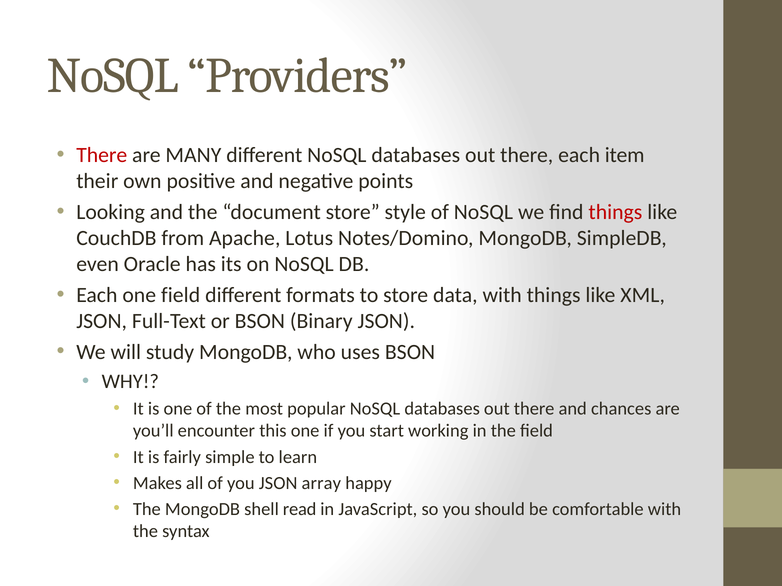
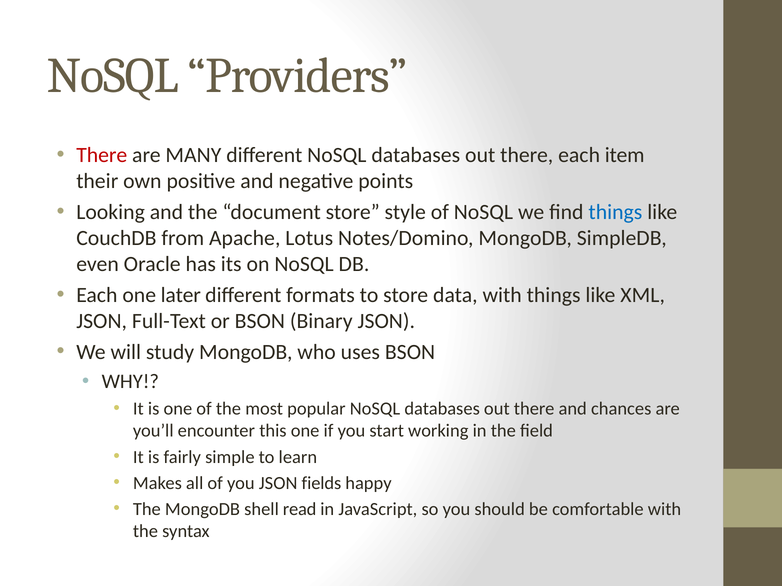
things colour: red -> blue (615, 212)
one field: field -> later (181, 295)
array: array -> fields (321, 483)
